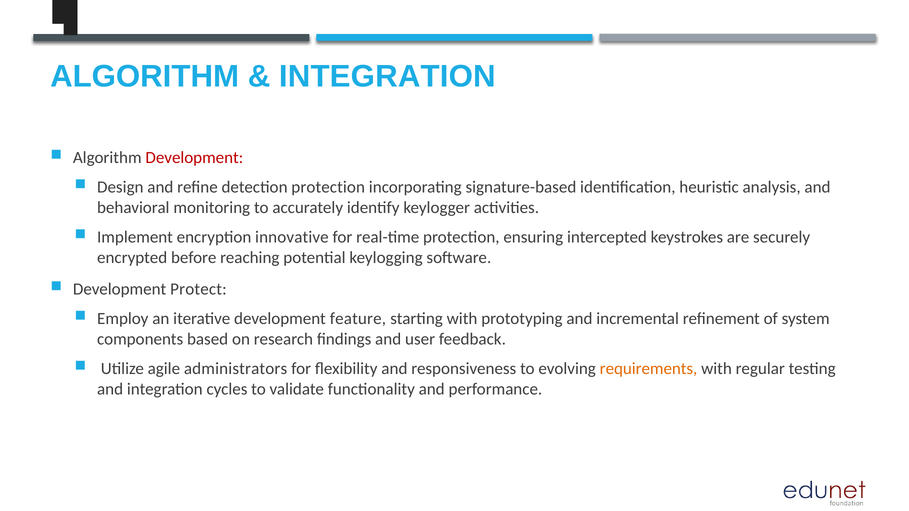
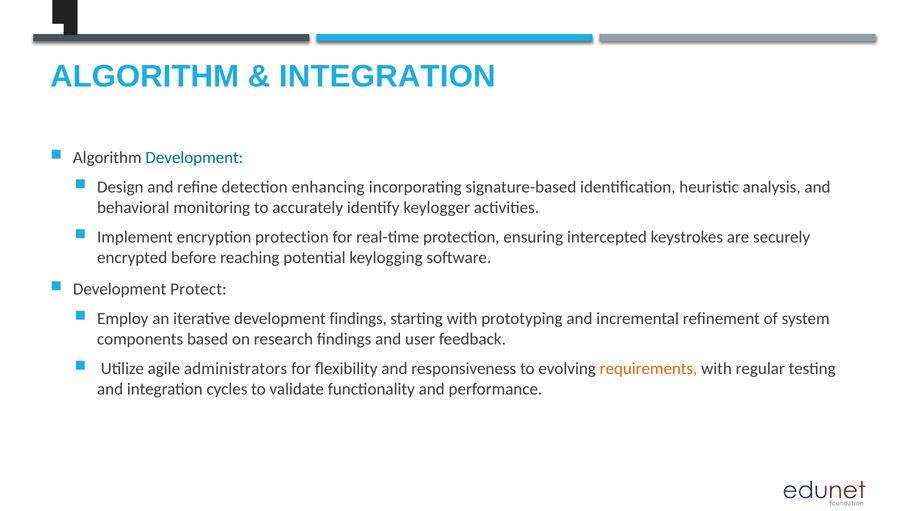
Development colour: red -> blue (194, 158)
detection protection: protection -> enhancing (328, 187)
encryption innovative: innovative -> protection (292, 237)
development feature: feature -> findings (358, 319)
